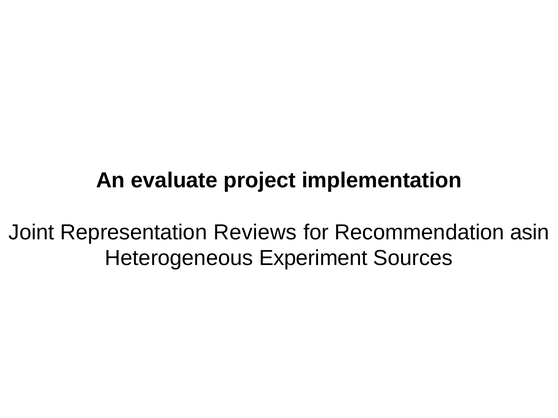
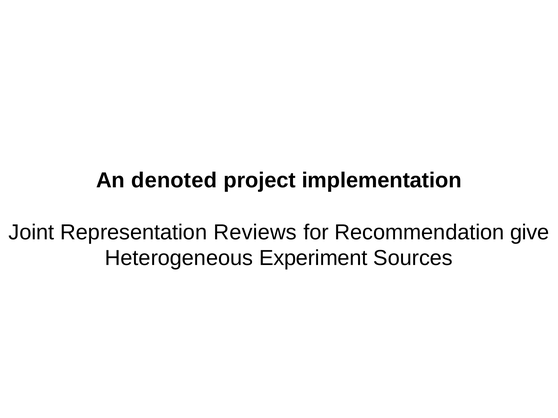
evaluate: evaluate -> denoted (174, 181)
asin: asin -> give (530, 232)
